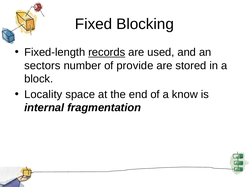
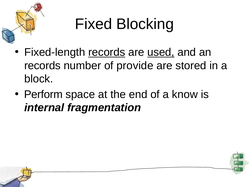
used underline: none -> present (161, 52)
sectors: sectors -> records (42, 66)
Locality: Locality -> Perform (43, 94)
